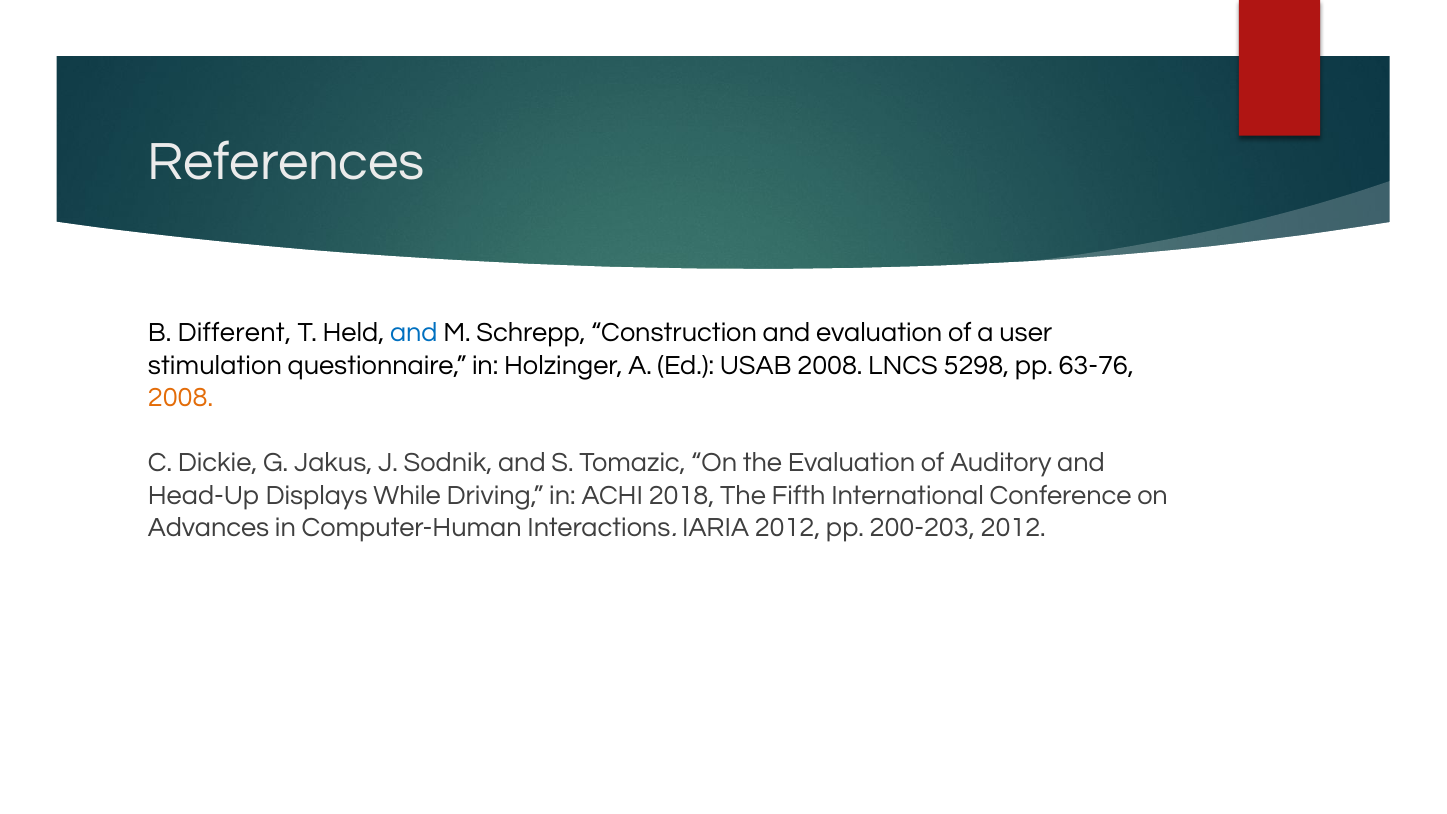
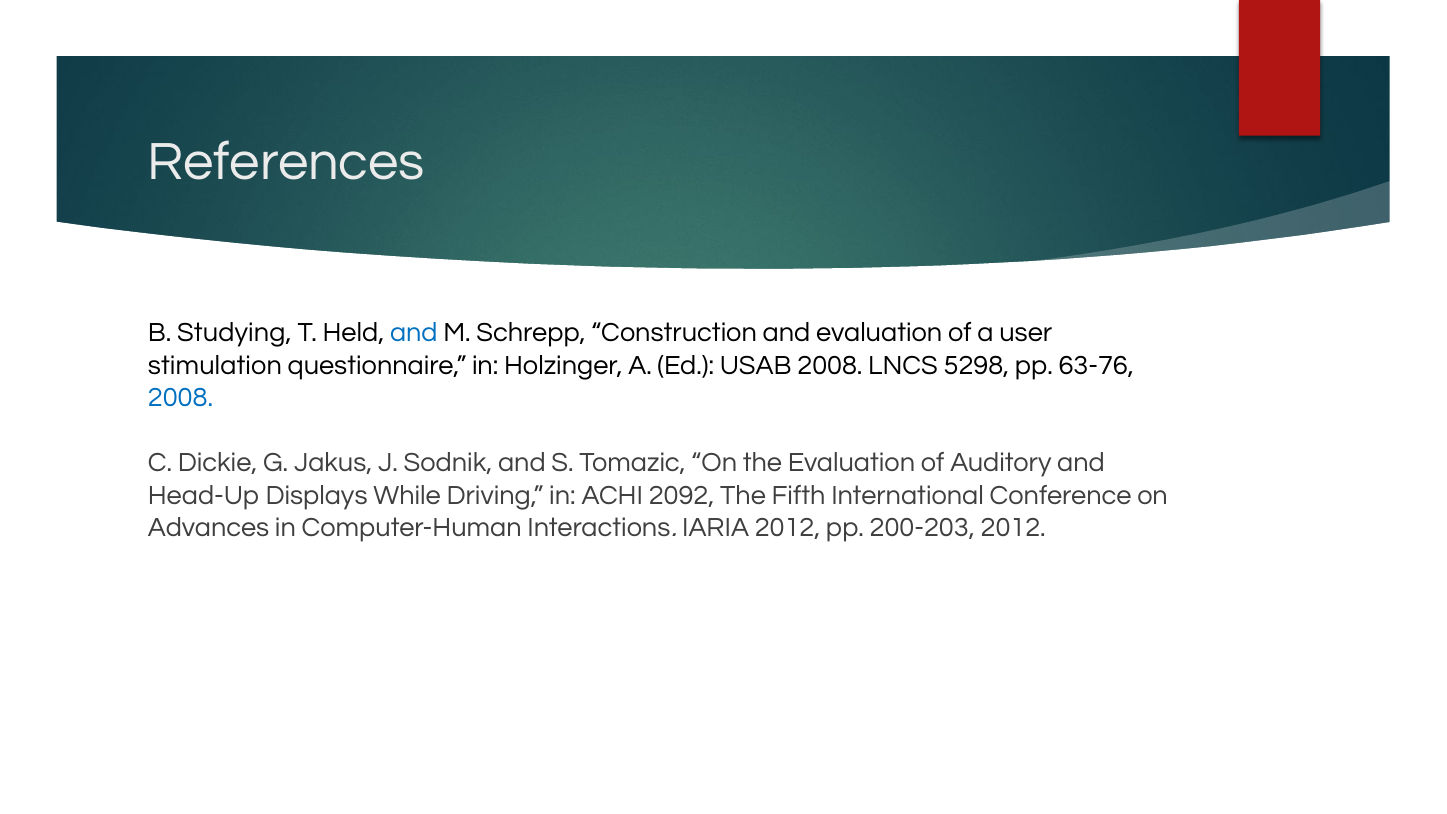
Different: Different -> Studying (234, 333)
2008 colour: orange -> blue (180, 398)
2018: 2018 -> 2092 (682, 495)
